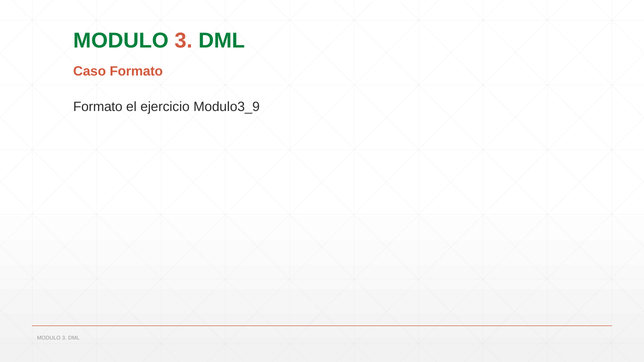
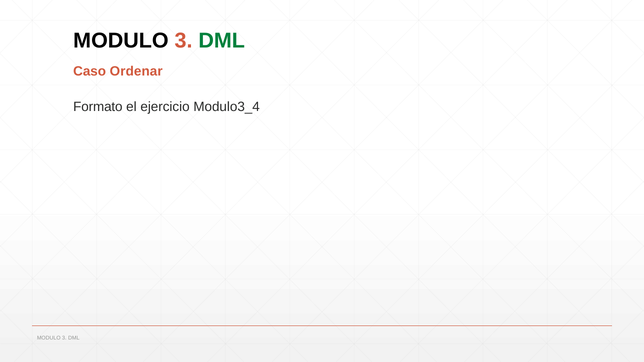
MODULO colour: green -> black (121, 40)
Caso Formato: Formato -> Ordenar (136, 71)
Modulo3_9: Modulo3_9 -> Modulo3_4 (227, 107)
